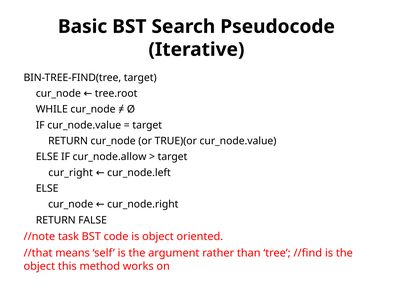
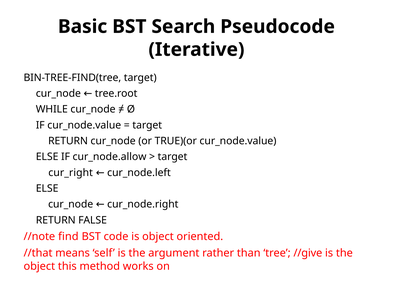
task: task -> find (68, 236)
//find: //find -> //give (308, 253)
